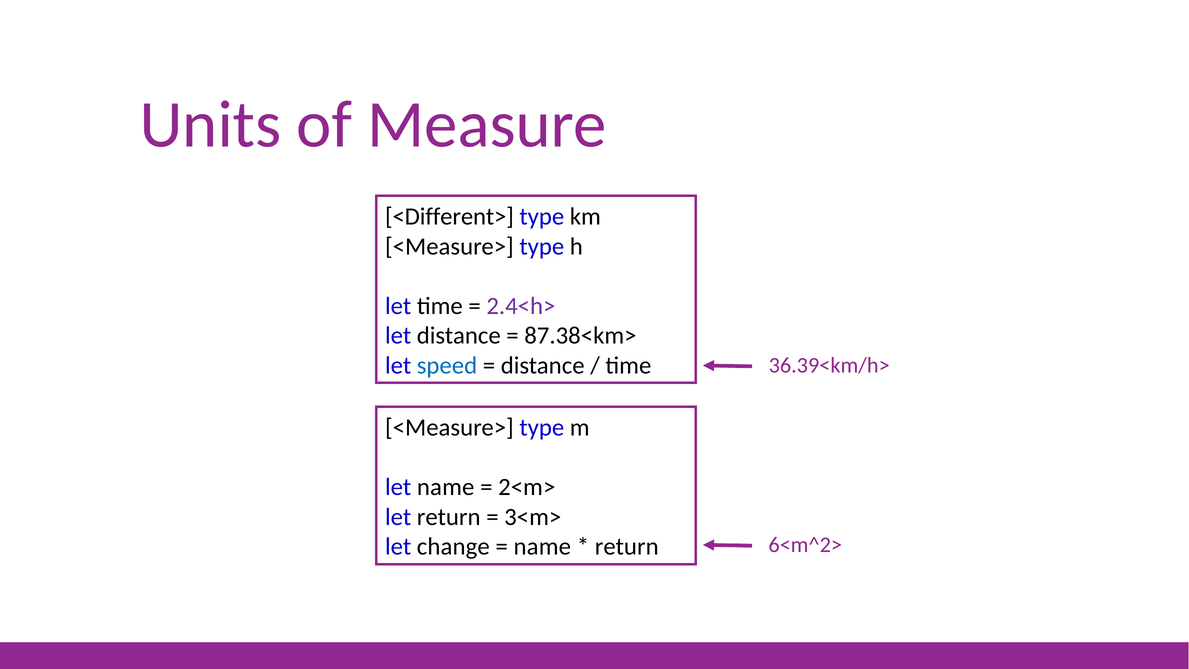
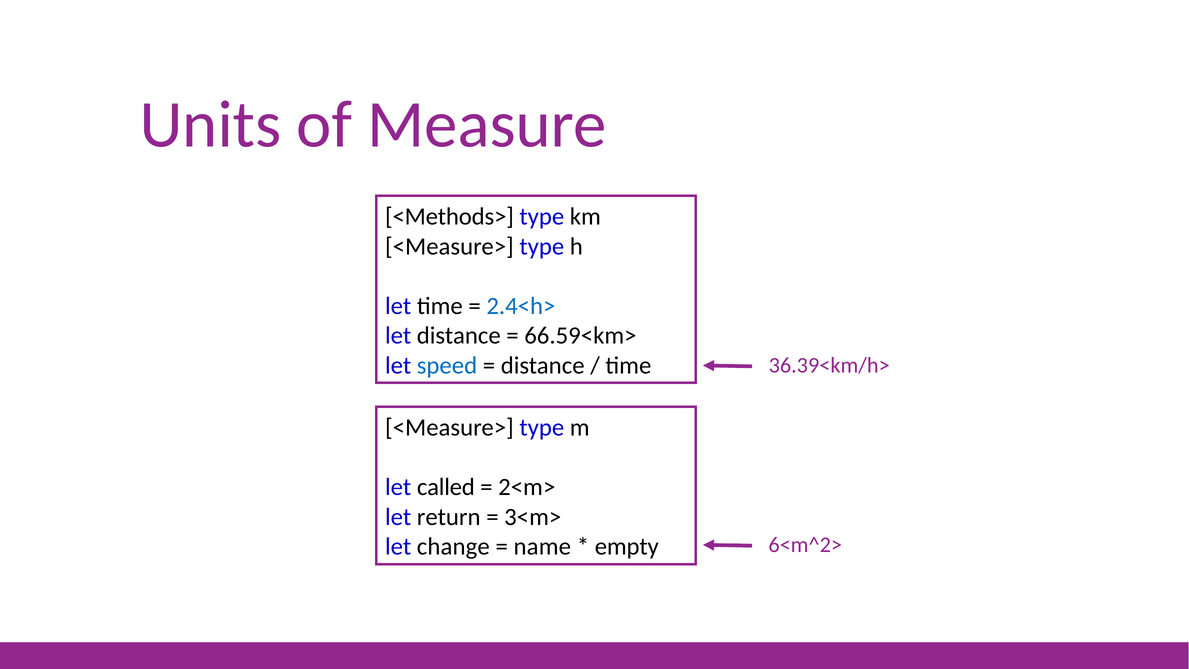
<Different>: <Different> -> <Methods> (449, 217)
2.4<h> colour: purple -> blue (521, 306)
87.38<km>: 87.38<km> -> 66.59<km> (580, 336)
let name: name -> called (446, 487)
return: return -> empty (627, 547)
